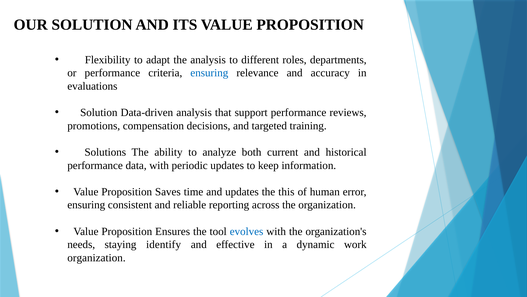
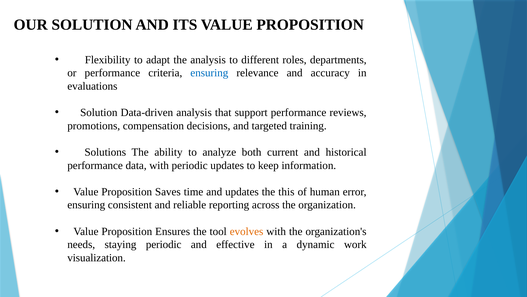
evolves colour: blue -> orange (247, 231)
staying identify: identify -> periodic (164, 244)
organization: organization -> visualization (97, 257)
